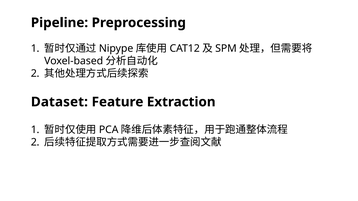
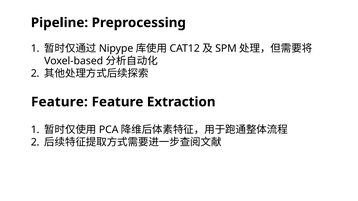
Dataset: Dataset -> Feature (59, 102)
